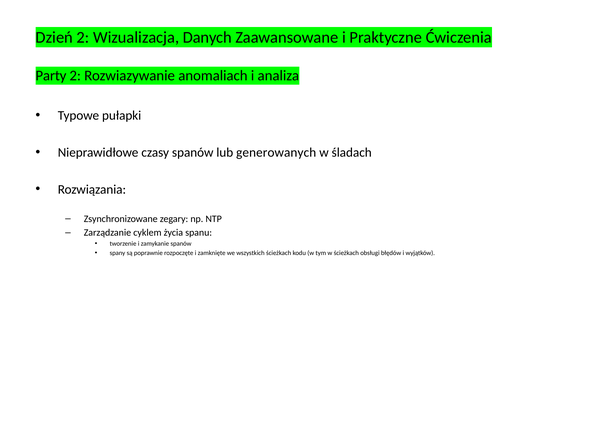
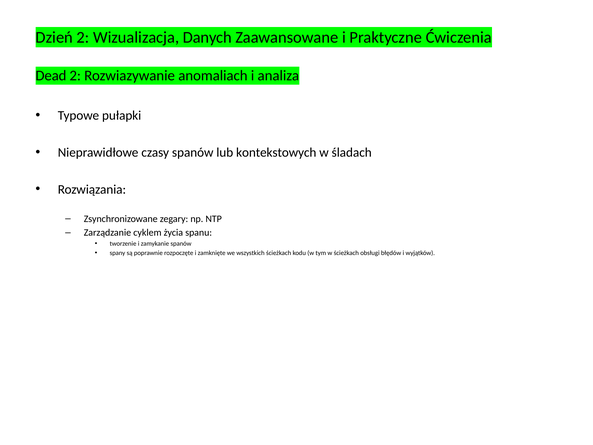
Party: Party -> Dead (51, 76)
generowanych: generowanych -> kontekstowych (276, 152)
